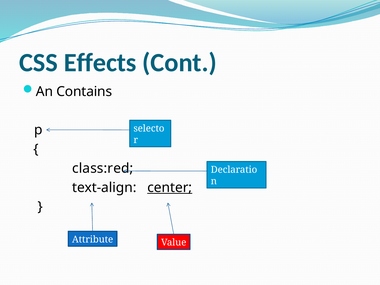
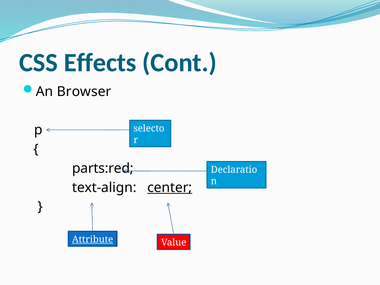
Contains: Contains -> Browser (84, 92)
class:red: class:red -> parts:red (103, 168)
Attribute underline: none -> present (93, 239)
